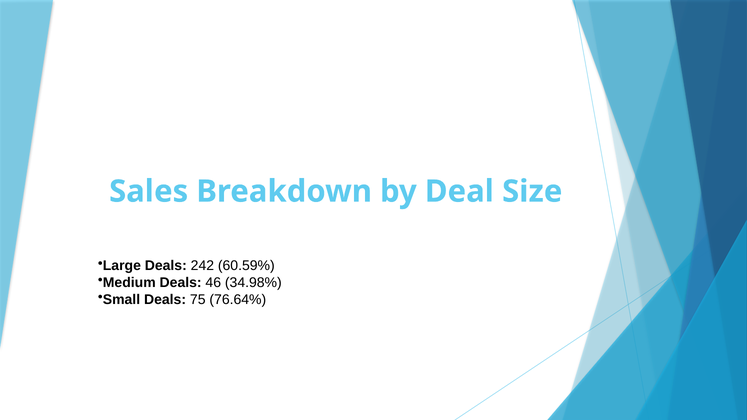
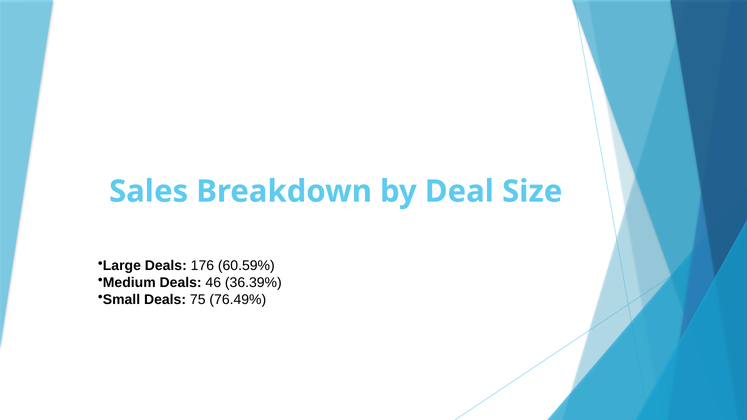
242: 242 -> 176 (202, 266)
34.98%: 34.98% -> 36.39% (253, 283)
76.64%: 76.64% -> 76.49% (238, 300)
